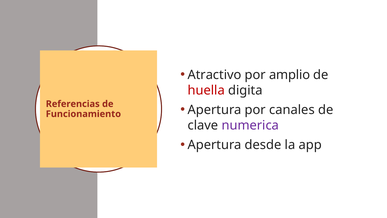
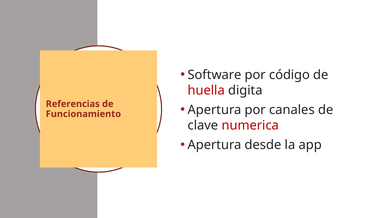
Atractivo: Atractivo -> Software (215, 75)
amplio: amplio -> código (290, 75)
numerica colour: purple -> red (250, 125)
